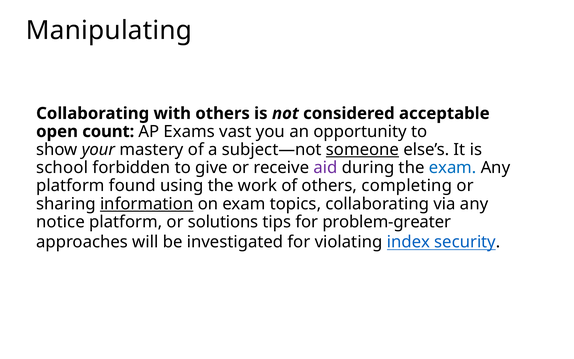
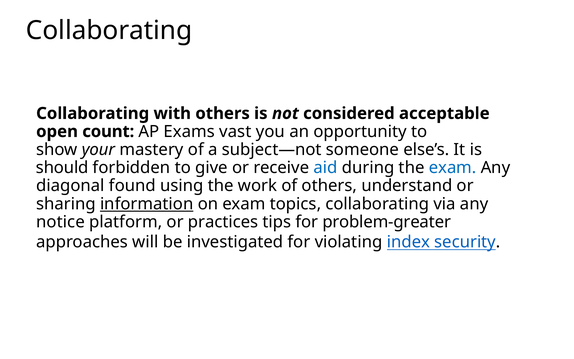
Manipulating: Manipulating -> Collaborating (109, 30)
someone underline: present -> none (363, 149)
school: school -> should (62, 168)
aid colour: purple -> blue (326, 168)
platform: platform -> diagonal (70, 186)
completing: completing -> understand (407, 186)
solutions: solutions -> practices (223, 222)
